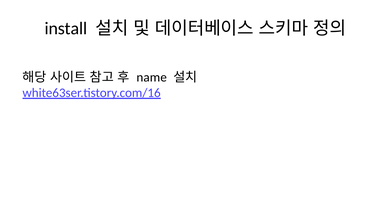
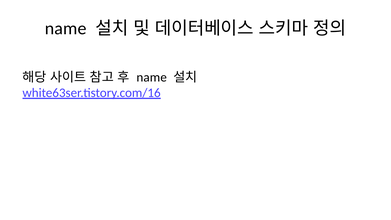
install: install -> name (66, 28)
